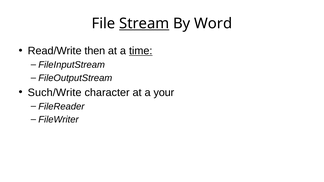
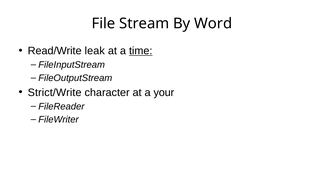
Stream underline: present -> none (144, 24)
then: then -> leak (95, 51)
Such/Write: Such/Write -> Strict/Write (55, 93)
